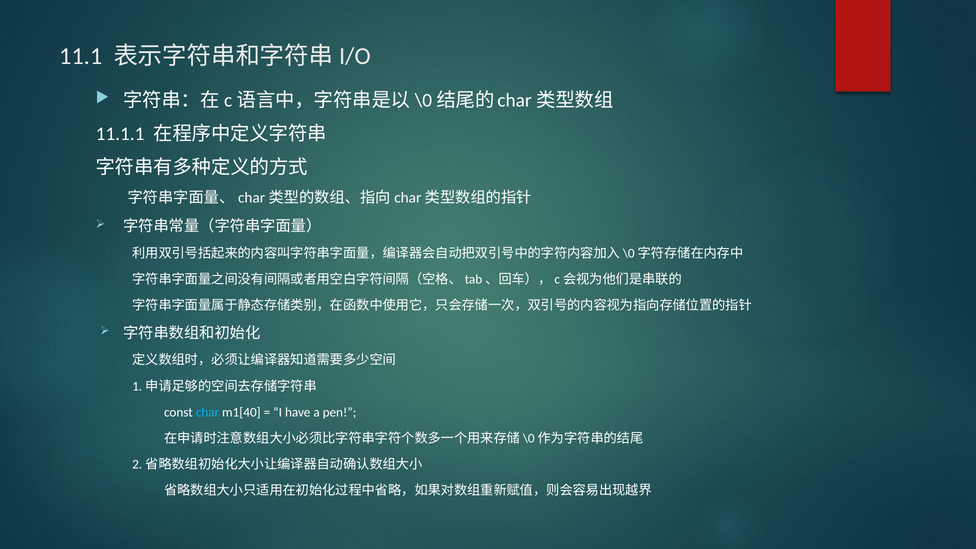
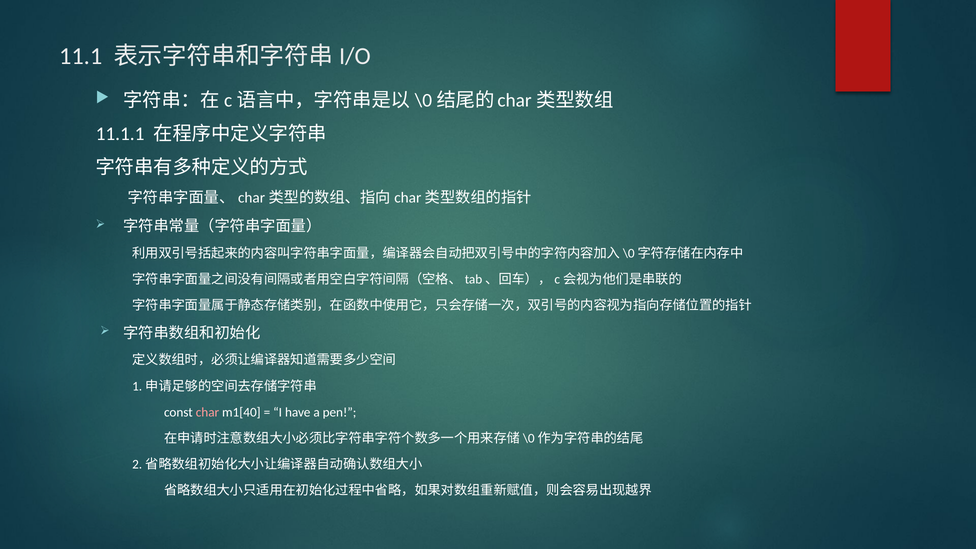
char colour: light blue -> pink (207, 412)
